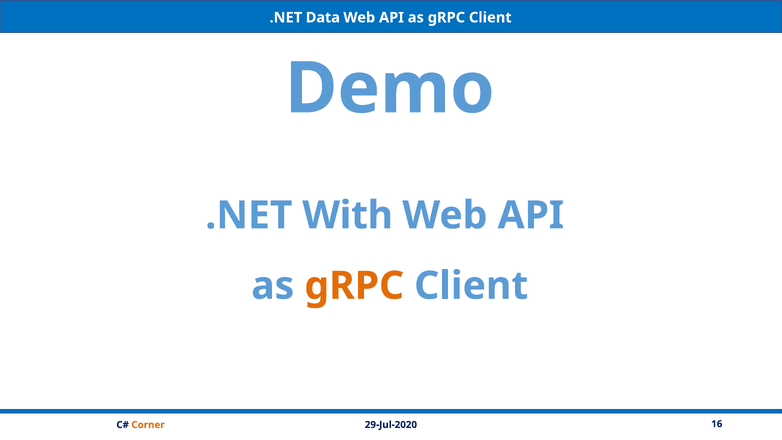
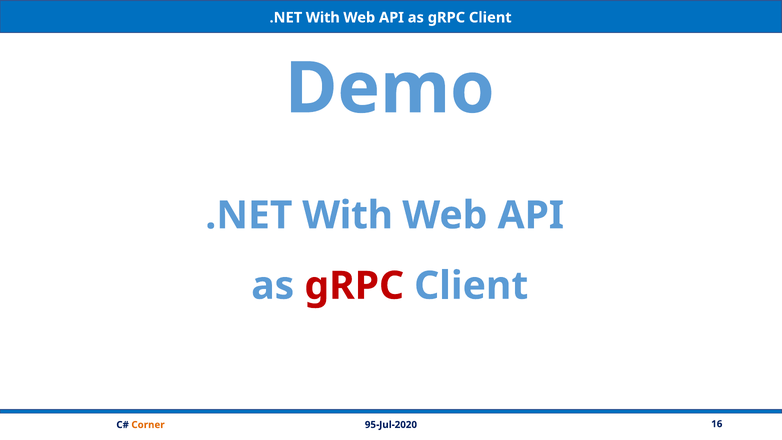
Data: Data -> With (323, 18)
gRPC colour: orange -> red (354, 286)
29-Jul-2020: 29-Jul-2020 -> 95-Jul-2020 (391, 425)
